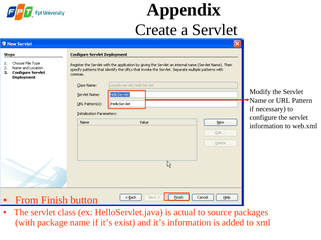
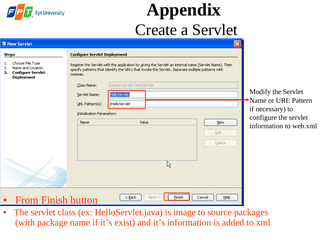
actual: actual -> image (185, 213)
